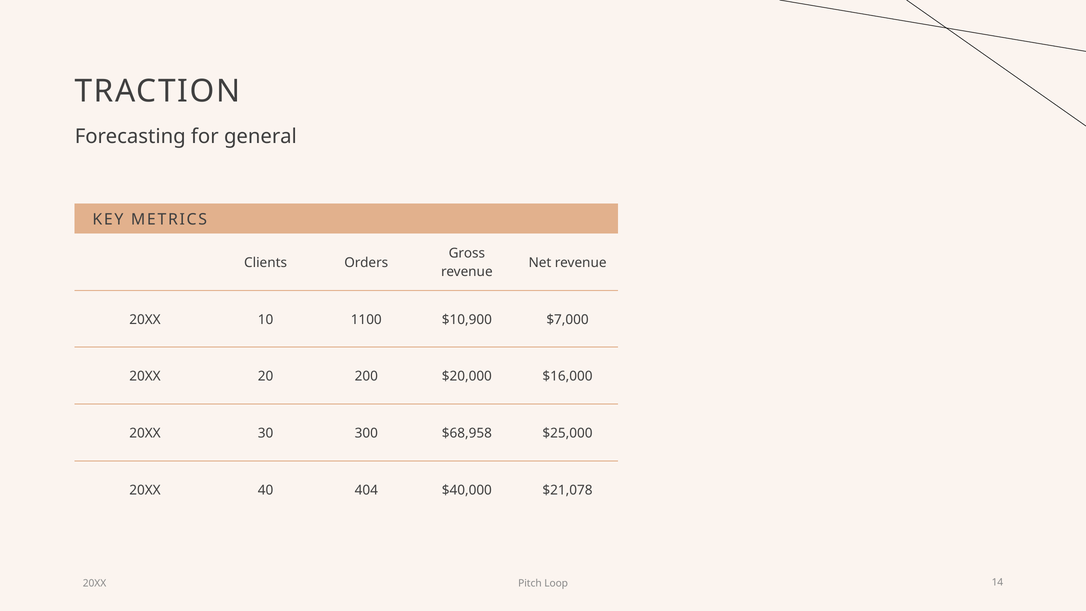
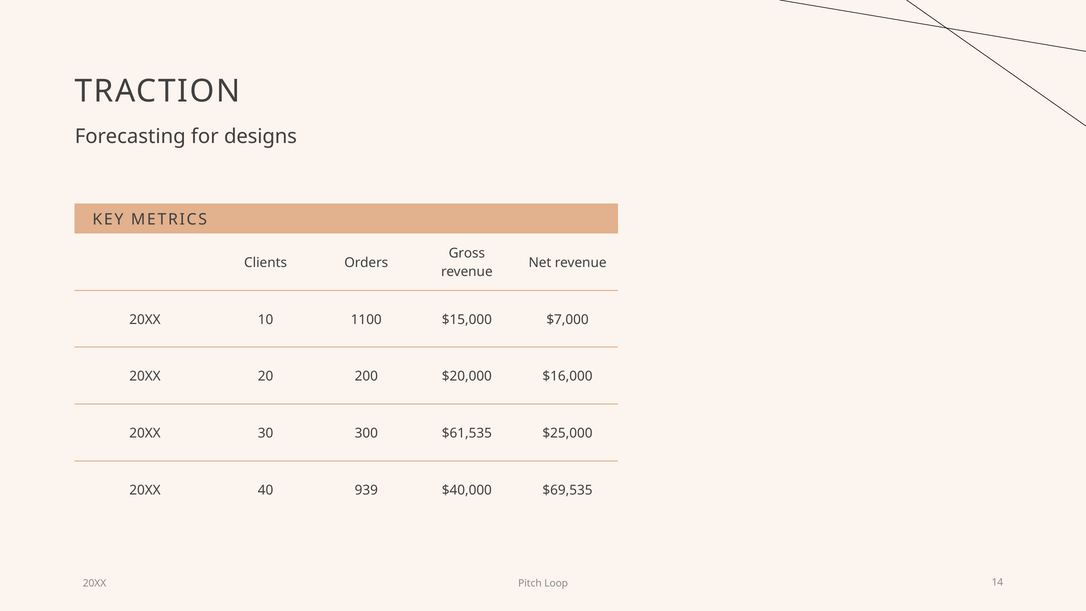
general: general -> designs (260, 136)
$10,900: $10,900 -> $15,000 (467, 320)
$68,958: $68,958 -> $61,535 (467, 433)
404: 404 -> 939 (366, 490)
$21,078: $21,078 -> $69,535 (568, 490)
